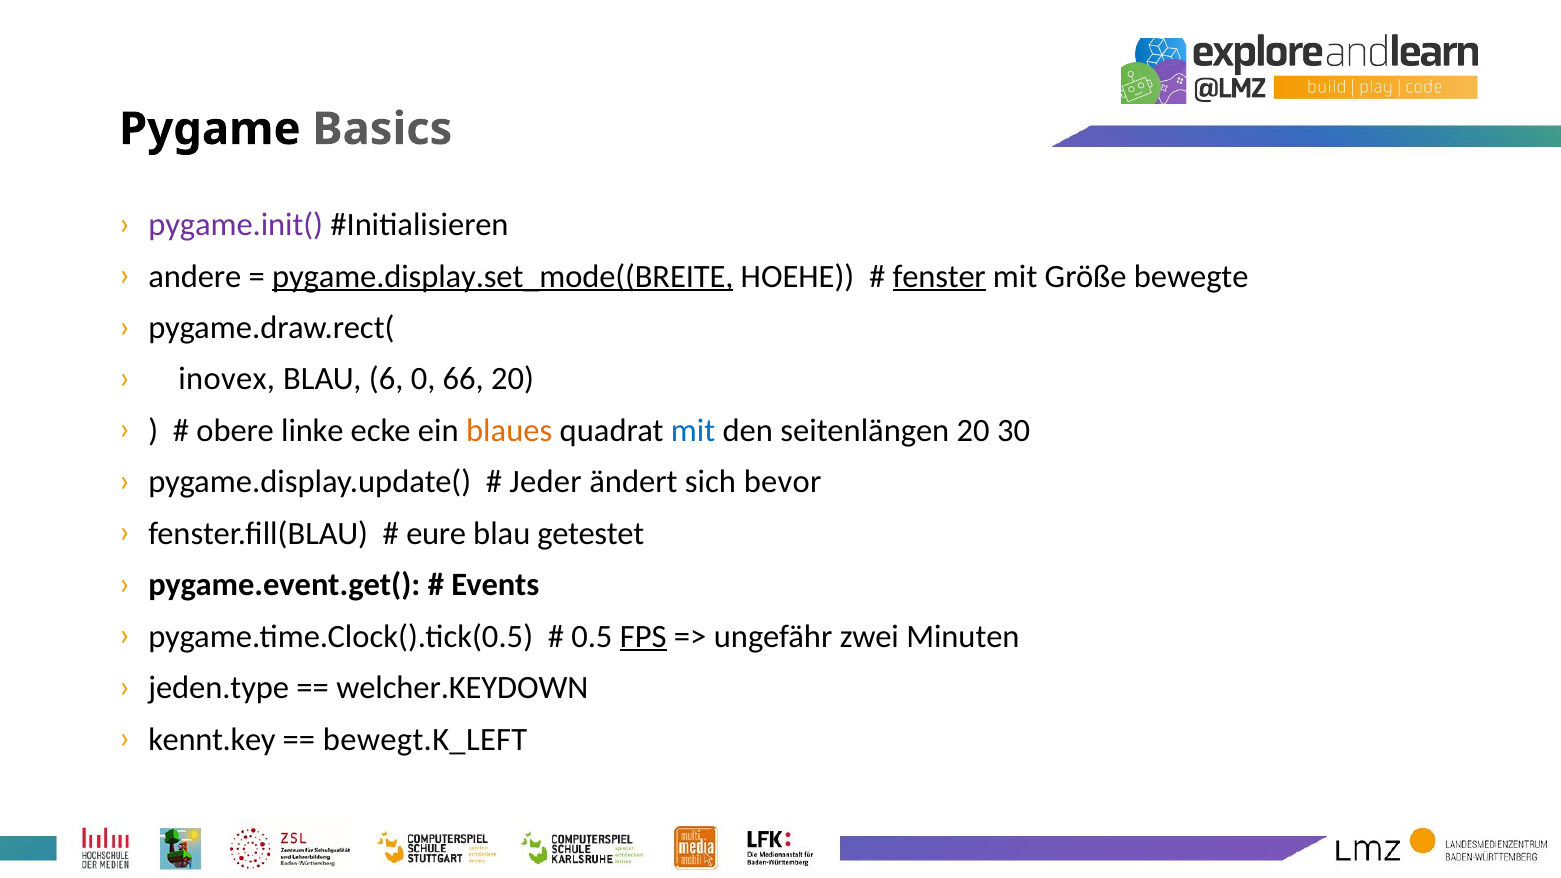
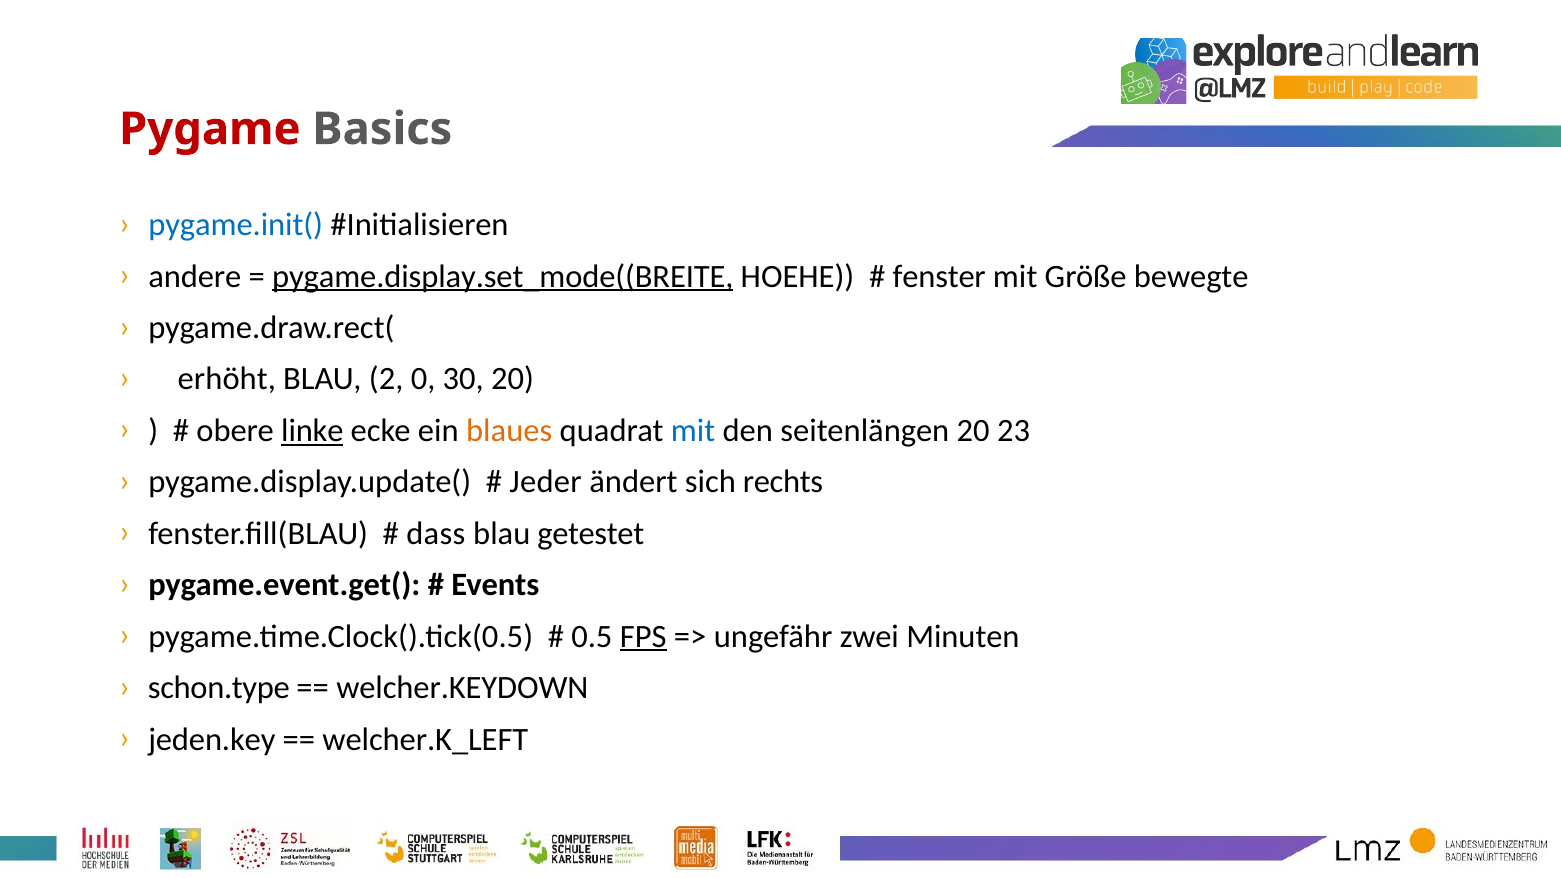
Pygame colour: black -> red (210, 129)
pygame.init( colour: purple -> blue (236, 225)
fenster underline: present -> none (939, 276)
inovex: inovex -> erhöht (227, 379)
6: 6 -> 2 (386, 379)
66: 66 -> 30 (463, 379)
linke underline: none -> present (312, 431)
30: 30 -> 23 (1014, 431)
bevor: bevor -> rechts (783, 482)
eure: eure -> dass (436, 534)
jeden.type: jeden.type -> schon.type (219, 688)
kennt.key: kennt.key -> jeden.key (212, 739)
bewegt.K_LEFT: bewegt.K_LEFT -> welcher.K_LEFT (425, 739)
